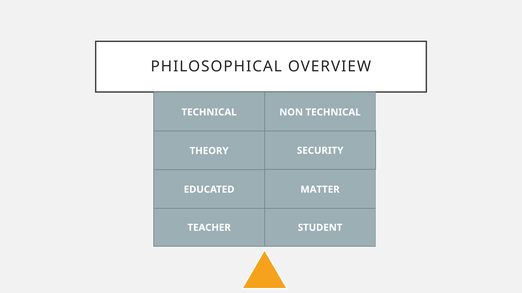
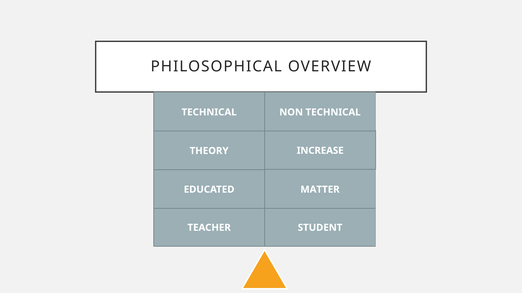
SECURITY: SECURITY -> INCREASE (320, 151)
